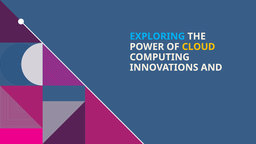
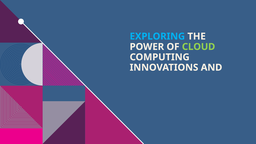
CLOUD colour: yellow -> light green (199, 47)
